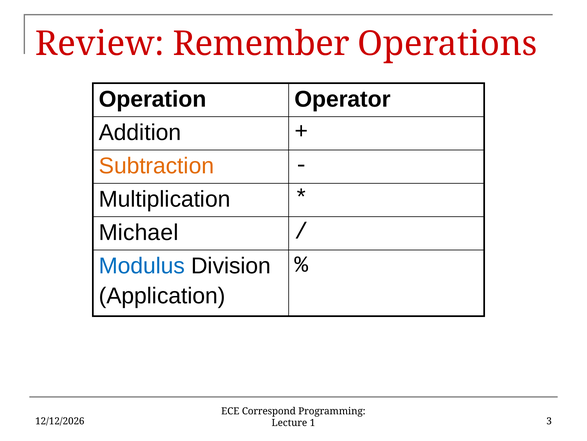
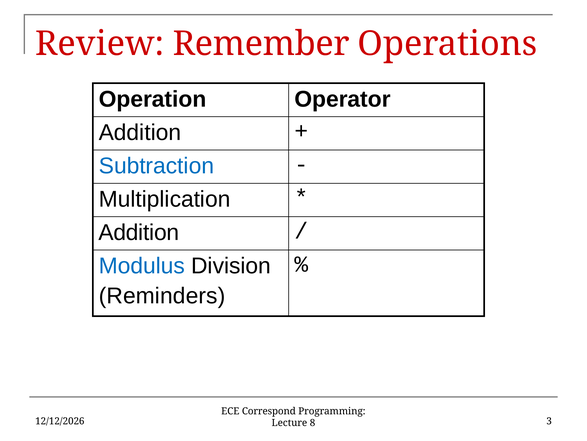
Subtraction colour: orange -> blue (156, 166)
Michael: Michael -> Addition (139, 232)
Application: Application -> Reminders (162, 295)
1: 1 -> 8 (313, 422)
